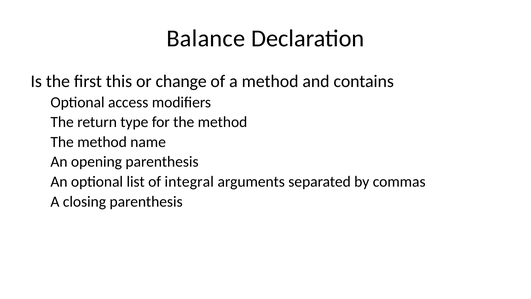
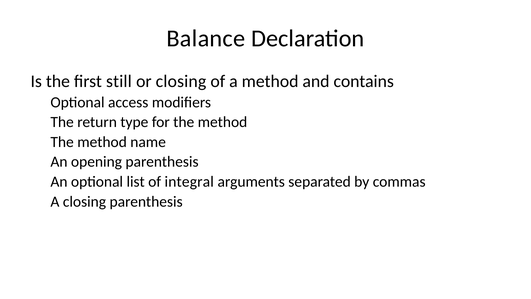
this: this -> still (119, 81)
or change: change -> closing (181, 81)
